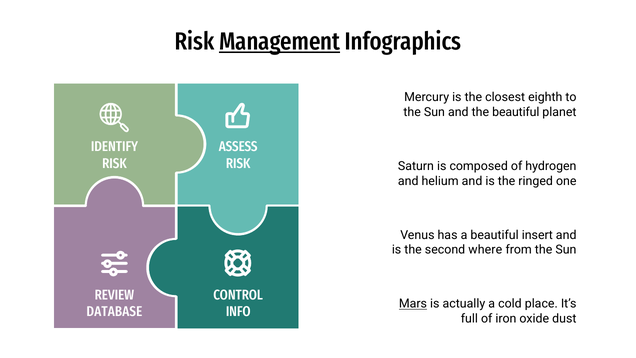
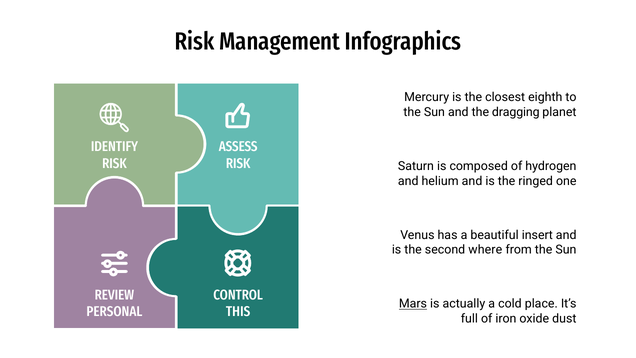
Management underline: present -> none (280, 41)
the beautiful: beautiful -> dragging (516, 112)
DATABASE: DATABASE -> PERSONAL (114, 312)
INFO: INFO -> THIS (238, 312)
